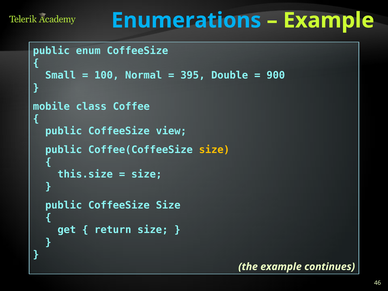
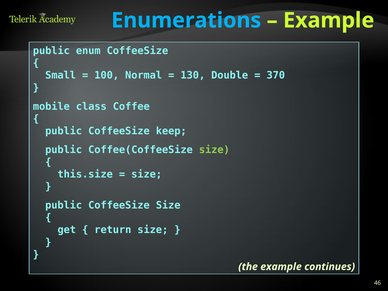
395: 395 -> 130 (193, 75)
900: 900 -> 370 (276, 75)
view: view -> keep (171, 131)
size colour: yellow -> light green (214, 150)
